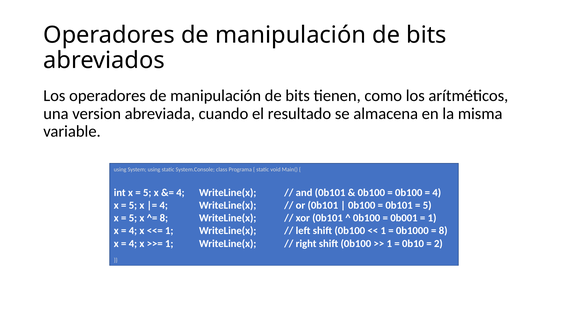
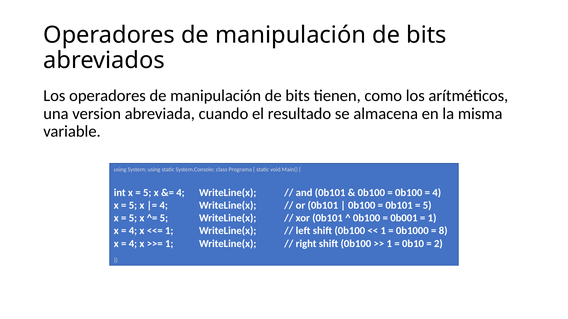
8: 8 -> 5 (164, 218)
